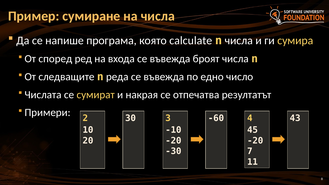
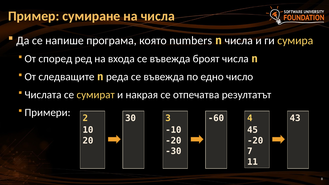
calculate: calculate -> numbers (191, 41)
